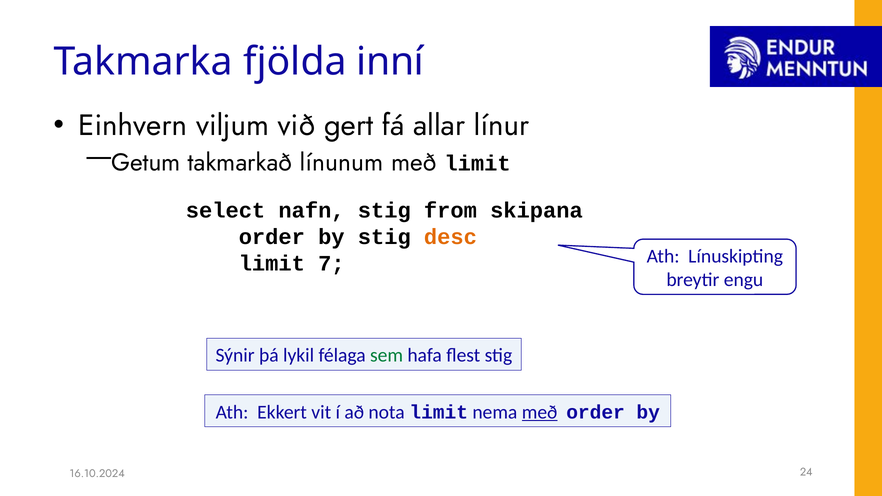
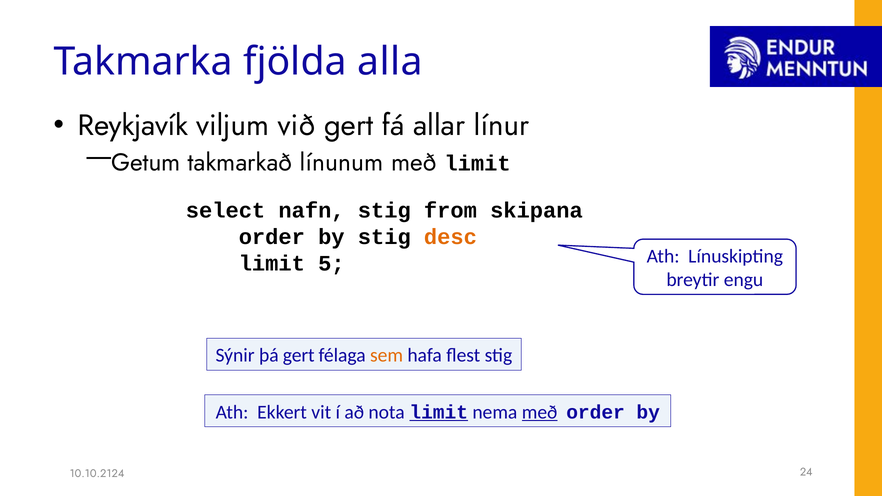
inní: inní -> alla (390, 62)
Einhvern: Einhvern -> Reykjavík (133, 125)
7: 7 -> 5 (331, 264)
þá lykil: lykil -> gert (299, 356)
sem colour: green -> orange (387, 356)
limit underline: none -> present (439, 412)
16.10.2024: 16.10.2024 -> 10.10.2124 (97, 474)
